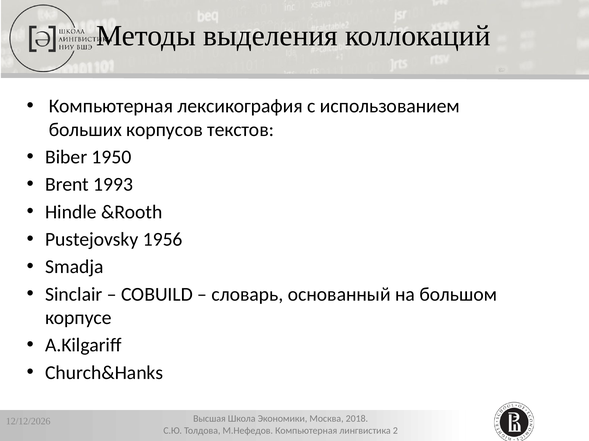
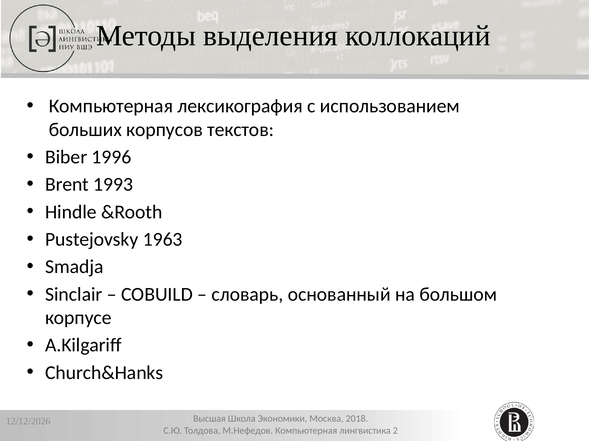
1950: 1950 -> 1996 (112, 157)
1956: 1956 -> 1963 (163, 240)
